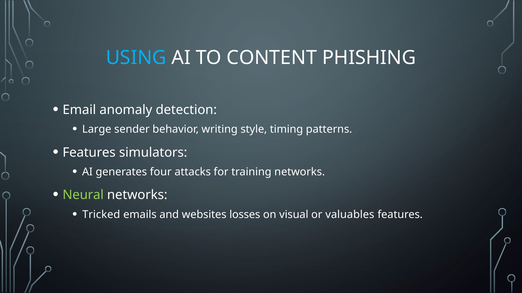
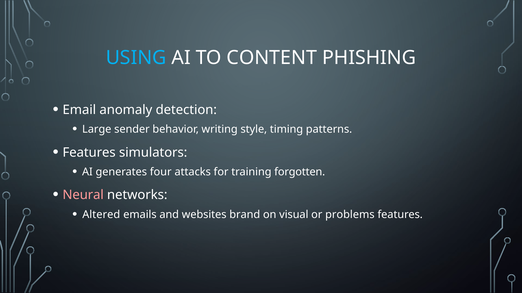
training networks: networks -> forgotten (300, 172)
Neural colour: light green -> pink (83, 195)
Tricked: Tricked -> Altered (101, 215)
losses: losses -> brand (245, 215)
valuables: valuables -> problems (350, 215)
